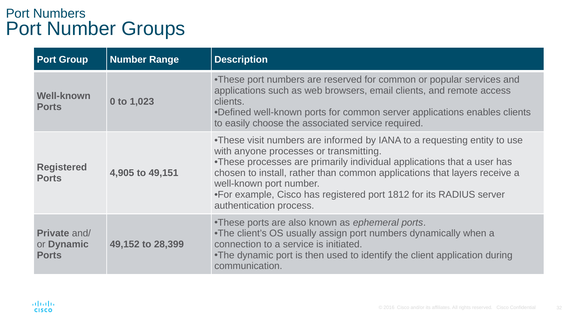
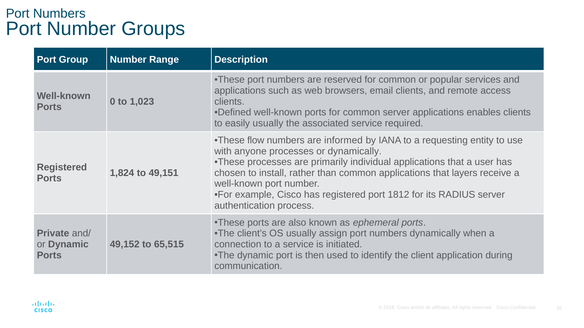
easily choose: choose -> usually (268, 123)
visit: visit -> flow (256, 140)
or transmitting: transmitting -> dynamically (355, 151)
4,905: 4,905 -> 1,824 (122, 173)
28,399: 28,399 -> 65,515 (169, 245)
